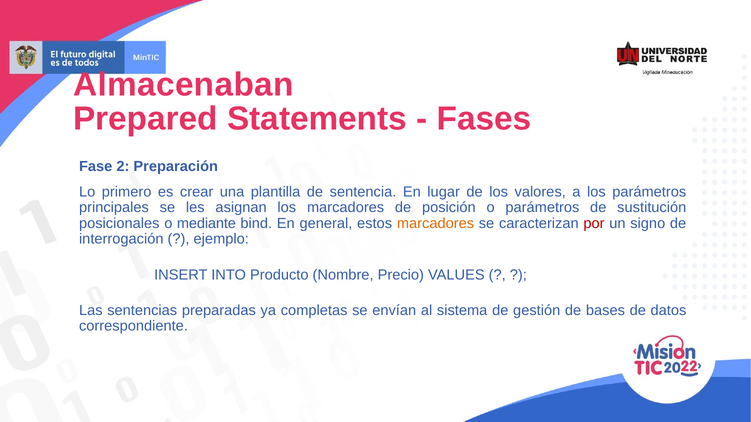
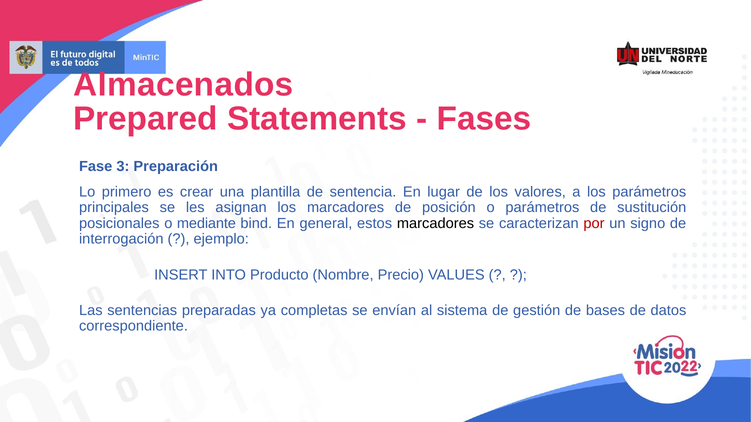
Almacenaban: Almacenaban -> Almacenados (183, 85)
2: 2 -> 3 (123, 167)
marcadores colour: orange -> black (435, 224)
